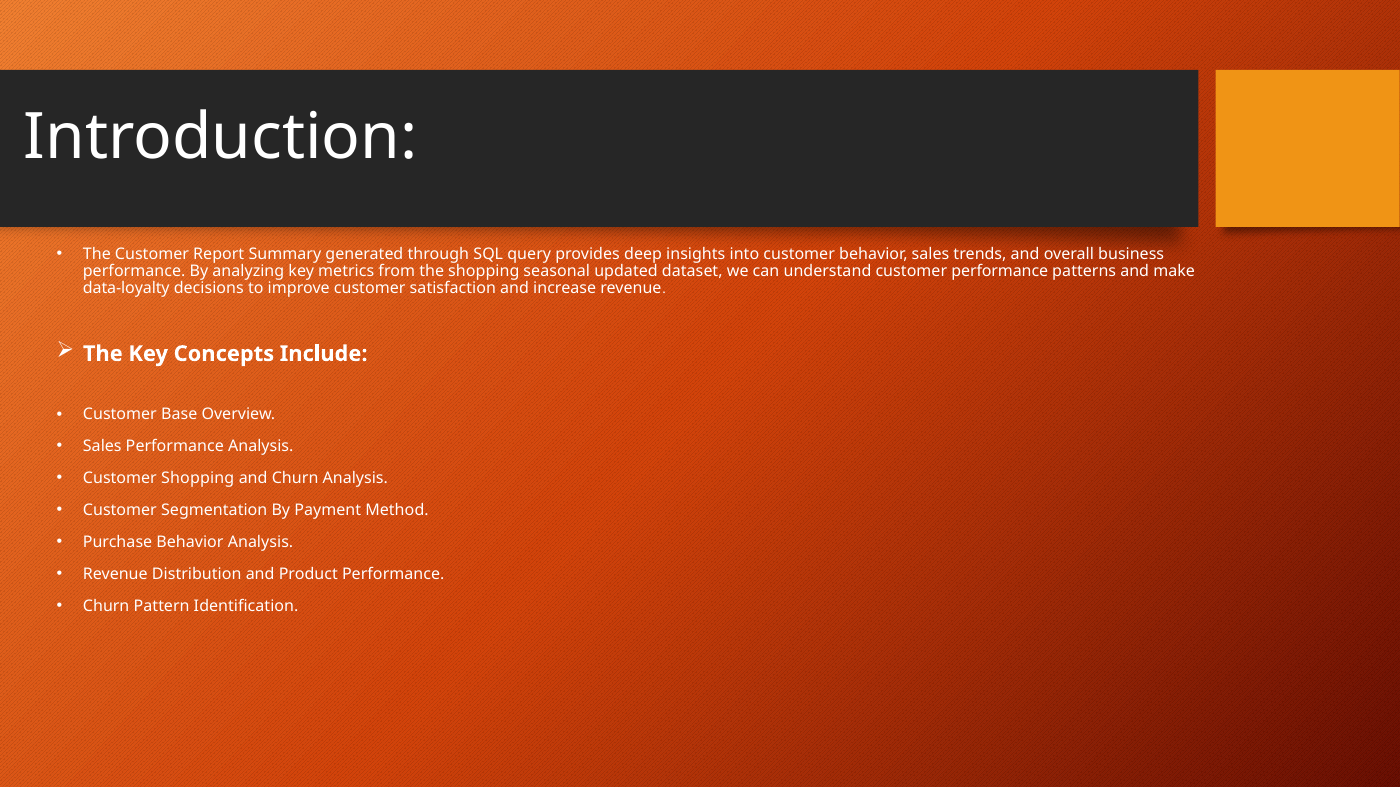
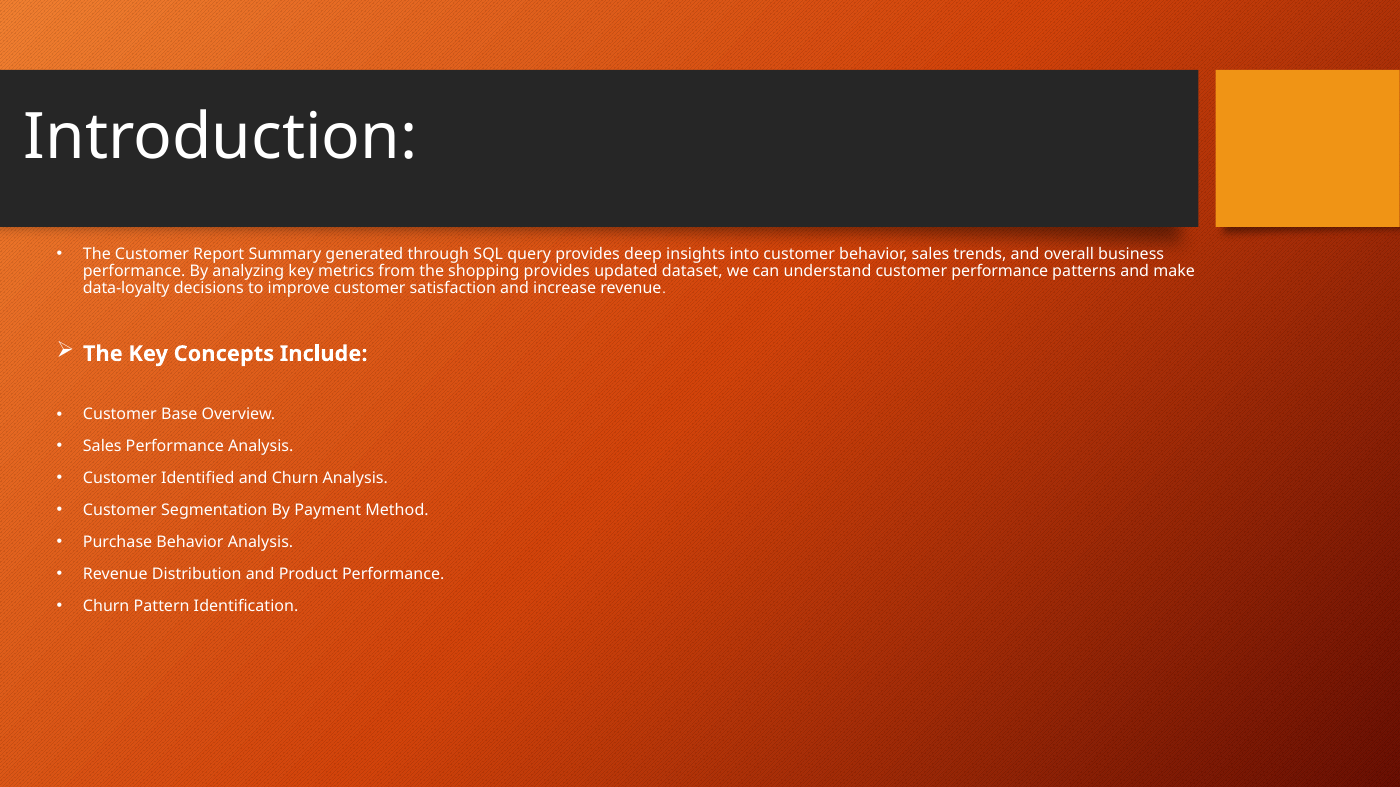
shopping seasonal: seasonal -> provides (557, 271)
Customer Shopping: Shopping -> Identified (198, 479)
